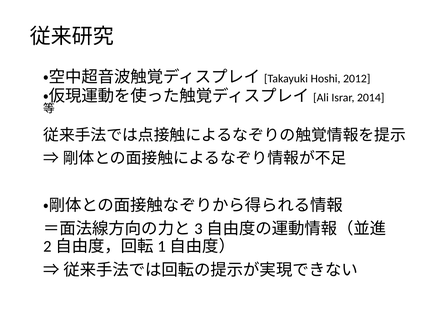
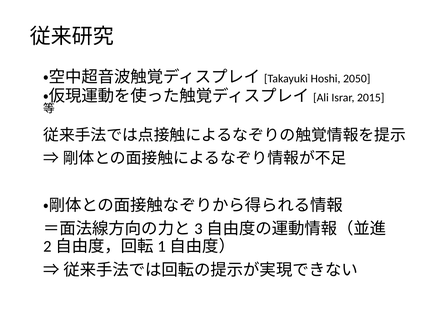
2012: 2012 -> 2050 (357, 79)
2014: 2014 -> 2015 (371, 98)
